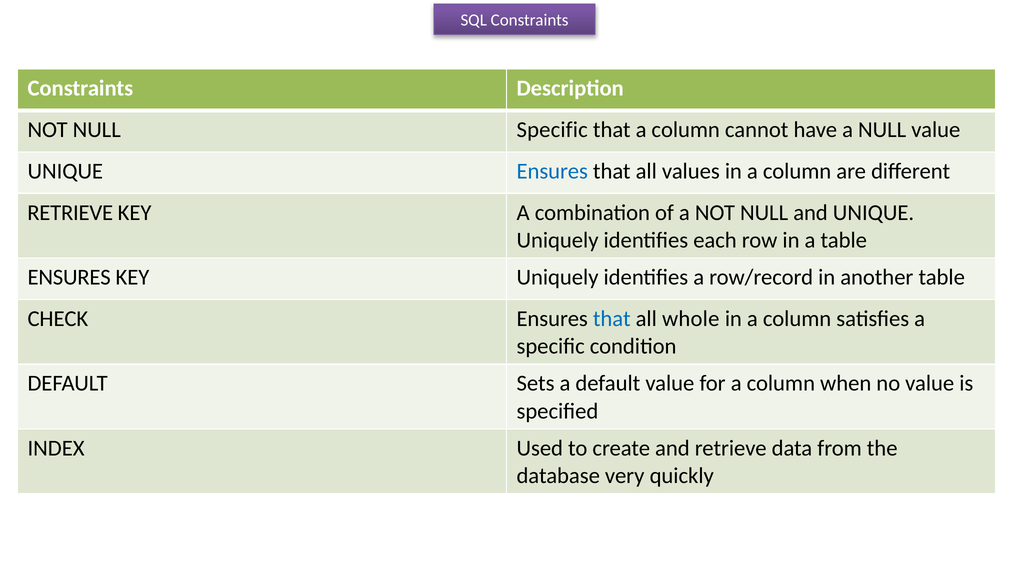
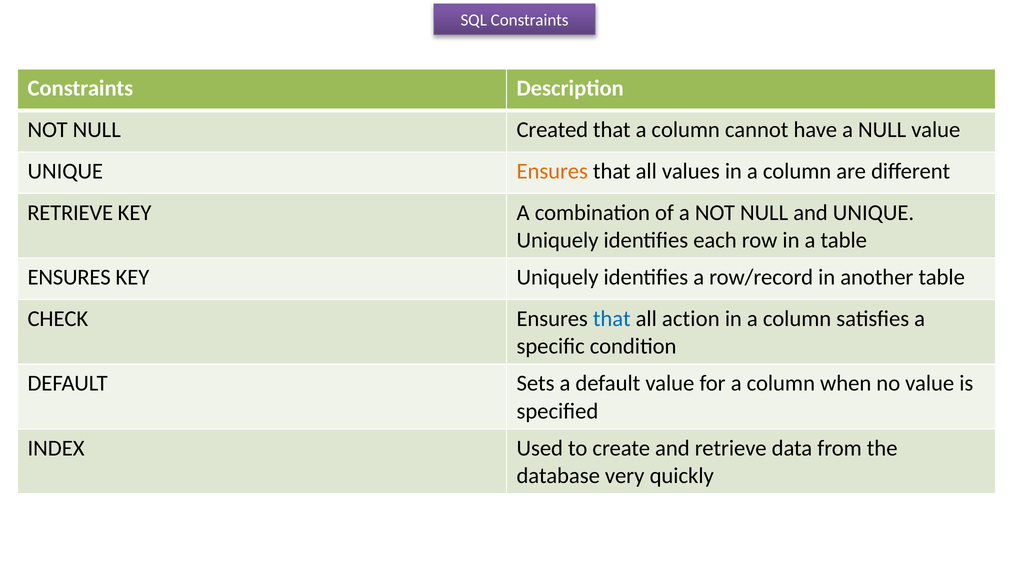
NULL Specific: Specific -> Created (552, 130)
Ensures colour: blue -> orange (552, 171)
whole: whole -> action (691, 318)
